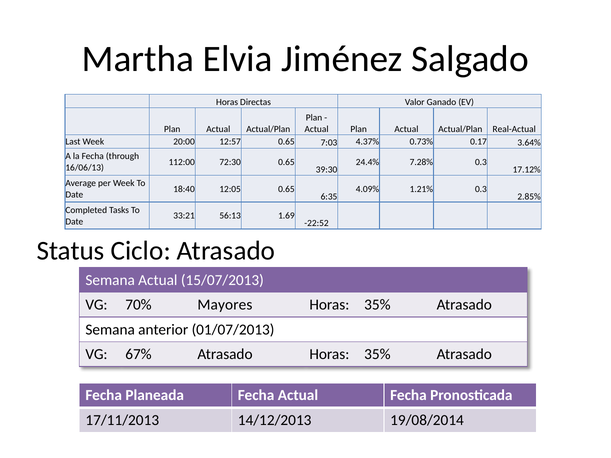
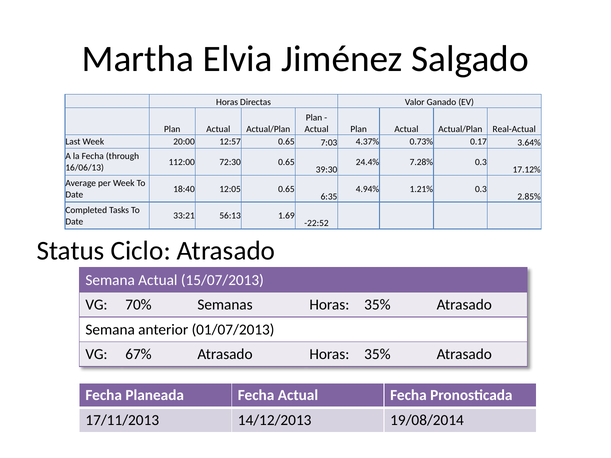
4.09%: 4.09% -> 4.94% (367, 189)
Mayores: Mayores -> Semanas (225, 305)
